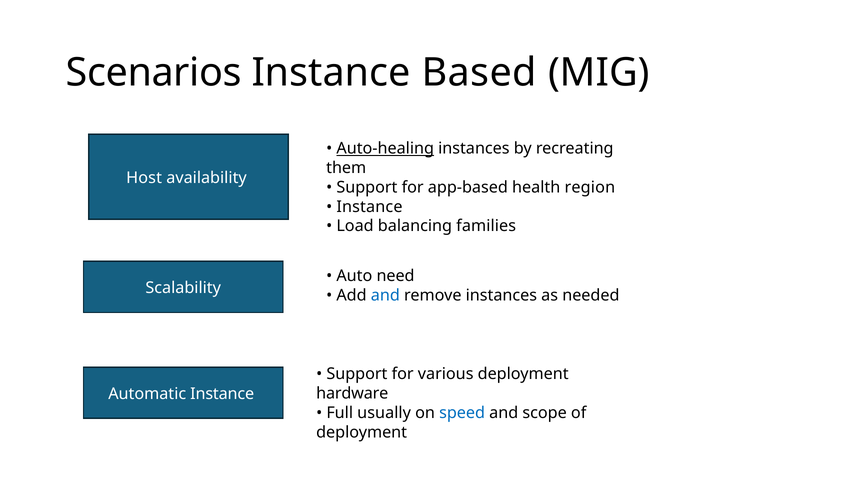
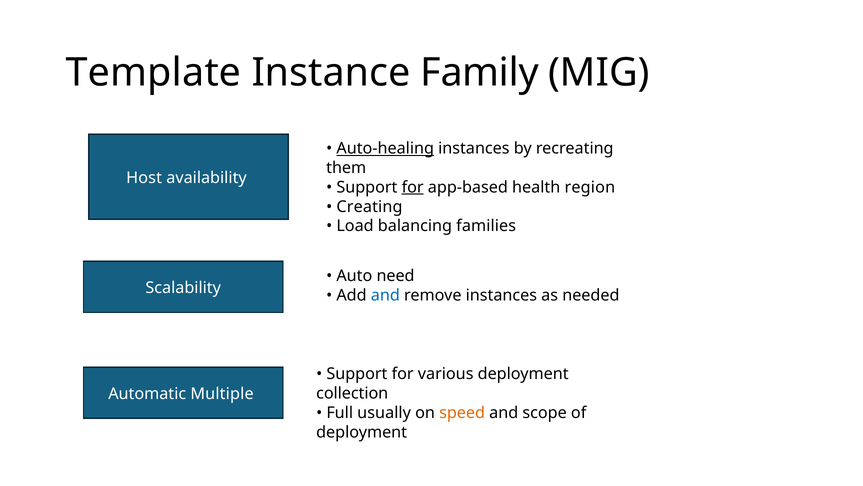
Scenarios: Scenarios -> Template (154, 72)
Based: Based -> Family (480, 72)
for underline: none -> present (413, 187)
Instance: Instance -> Creating (369, 206)
hardware: hardware -> collection (352, 393)
Automatic Instance: Instance -> Multiple (222, 393)
speed colour: blue -> orange (462, 413)
